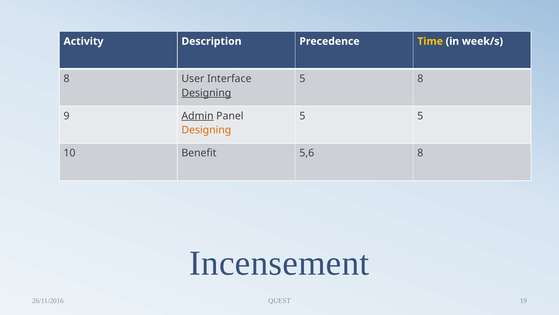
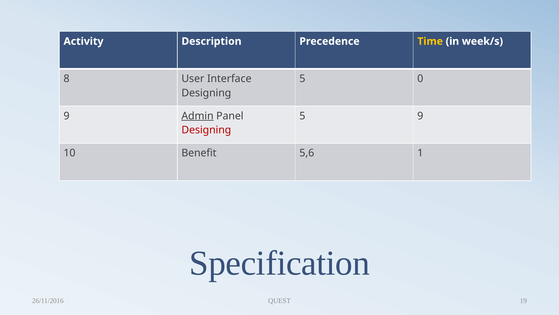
5 8: 8 -> 0 (420, 78)
Designing underline: present -> none (206, 93)
5 5: 5 -> 9 (420, 116)
Designing colour: orange -> red (206, 130)
5,6 8: 8 -> 1 (420, 153)
Incensement: Incensement -> Specification (280, 263)
